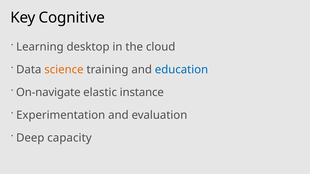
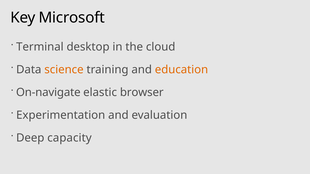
Cognitive: Cognitive -> Microsoft (72, 18)
Learning: Learning -> Terminal (40, 47)
education colour: blue -> orange (182, 70)
instance: instance -> browser (142, 93)
